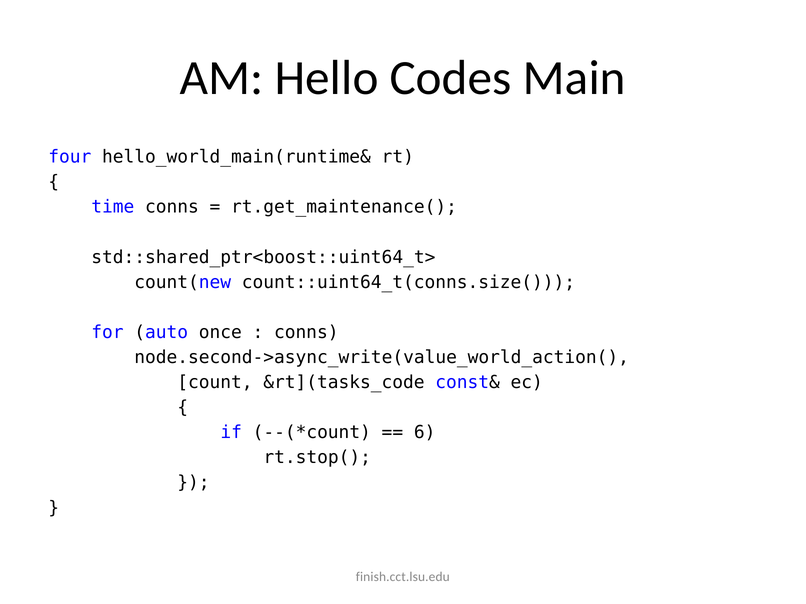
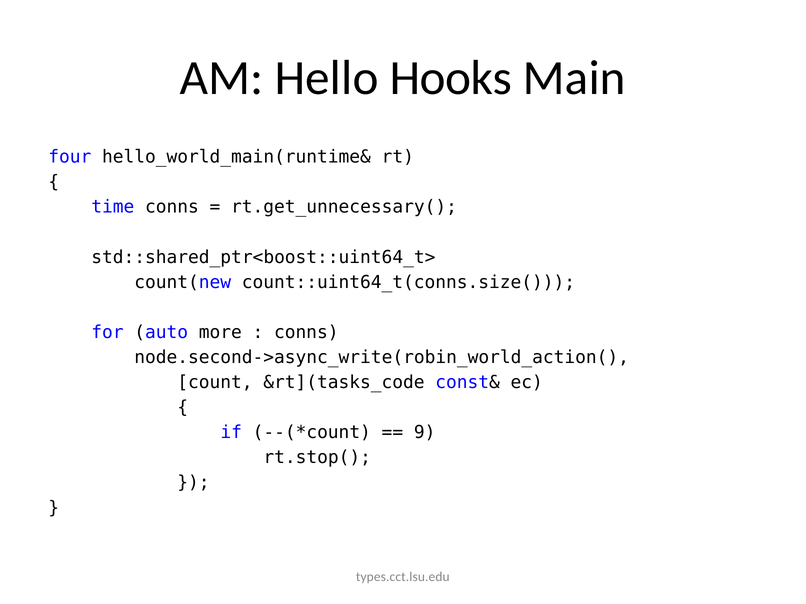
Codes: Codes -> Hooks (451, 78)
rt.get_maintenance(: rt.get_maintenance( -> rt.get_unnecessary( (344, 207)
once: once -> more (220, 333)
node.second->async_write(value_world_action(: node.second->async_write(value_world_action( -> node.second->async_write(robin_world_action( (382, 358)
6: 6 -> 9 (425, 433)
finish.cct.lsu.edu: finish.cct.lsu.edu -> types.cct.lsu.edu (403, 577)
